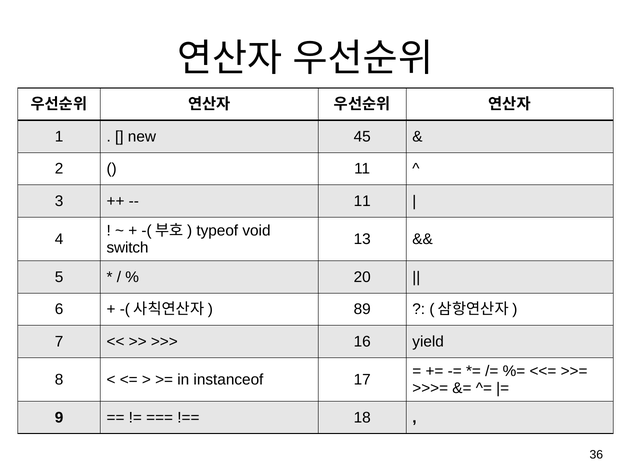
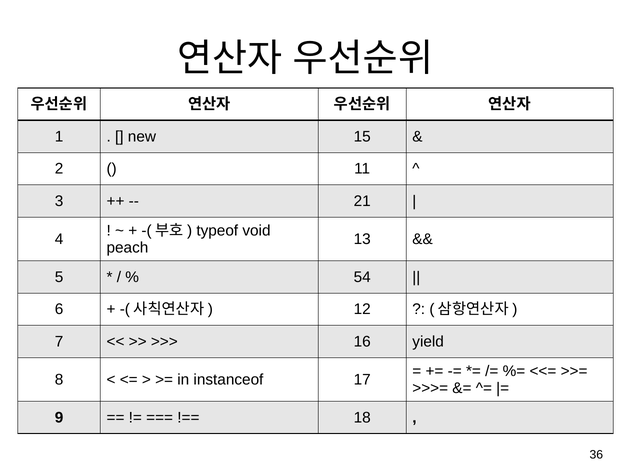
45: 45 -> 15 (362, 137)
11: 11 -> 21 (362, 201)
switch: switch -> peach (127, 248)
20: 20 -> 54 (362, 277)
89: 89 -> 12 (362, 309)
